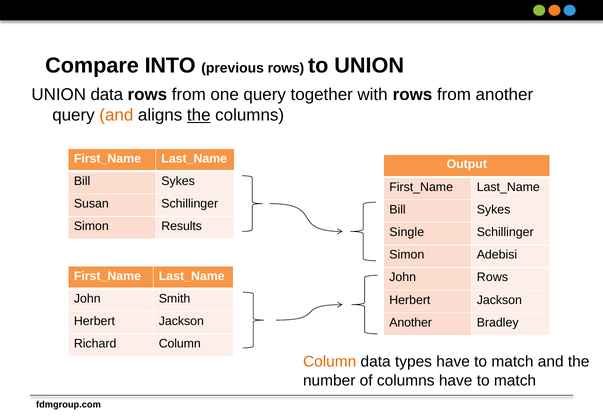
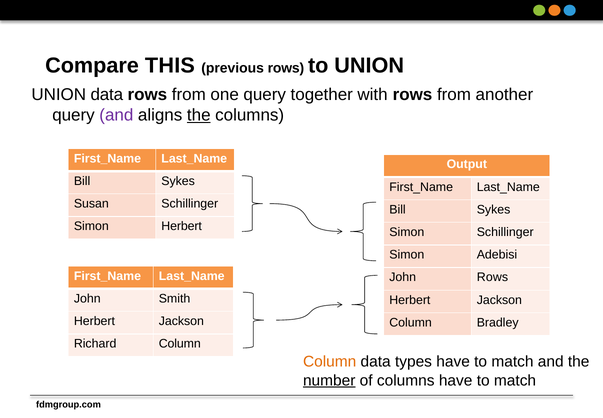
INTO: INTO -> THIS (170, 66)
and colour: orange -> purple (116, 115)
Simon Results: Results -> Herbert (182, 226)
Single: Single -> Simon (407, 232)
Another: Another -> Column (411, 322)
number underline: none -> present (329, 380)
